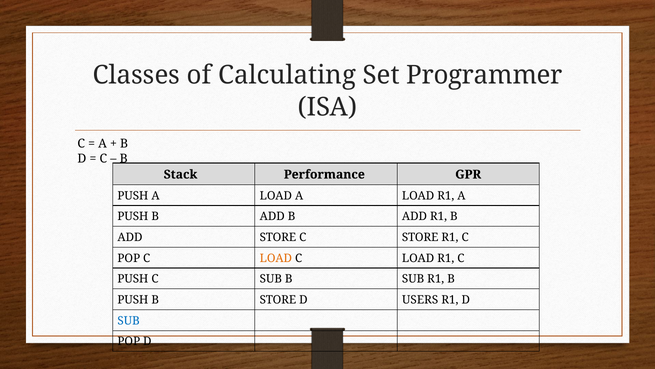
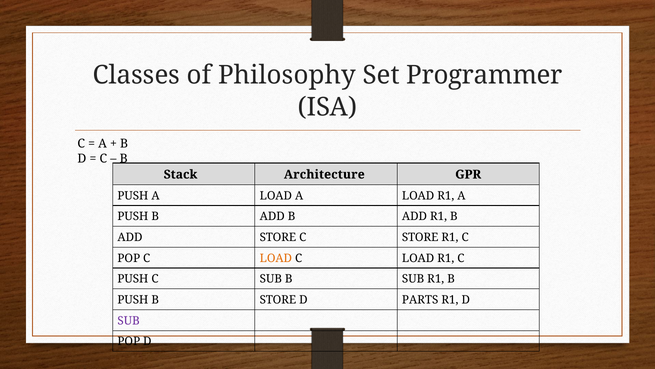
Calculating: Calculating -> Philosophy (287, 75)
Performance: Performance -> Architecture (324, 174)
USERS: USERS -> PARTS (420, 299)
SUB colour: blue -> purple (129, 320)
